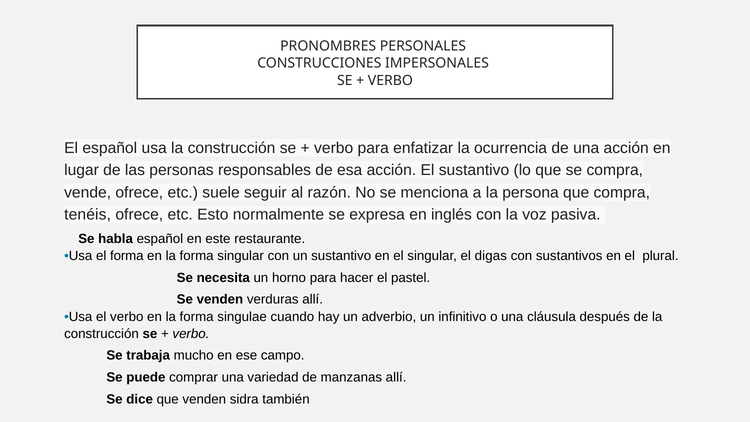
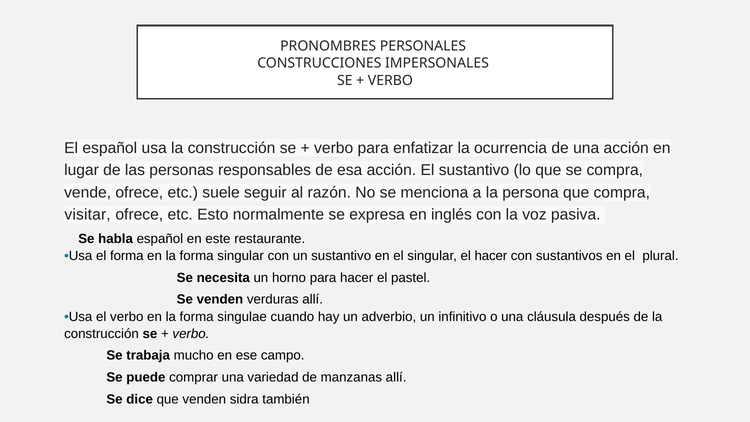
tenéis: tenéis -> visitar (88, 215)
el digas: digas -> hacer (491, 256)
